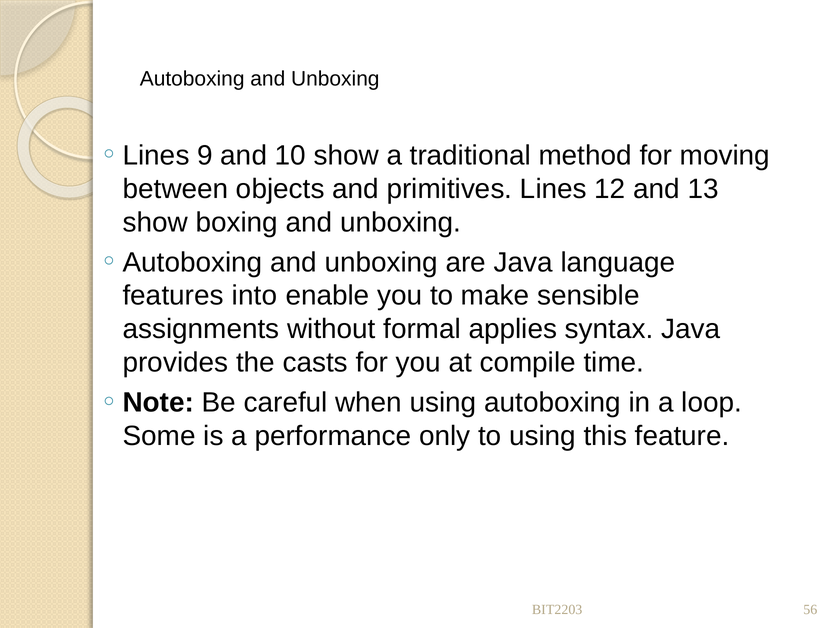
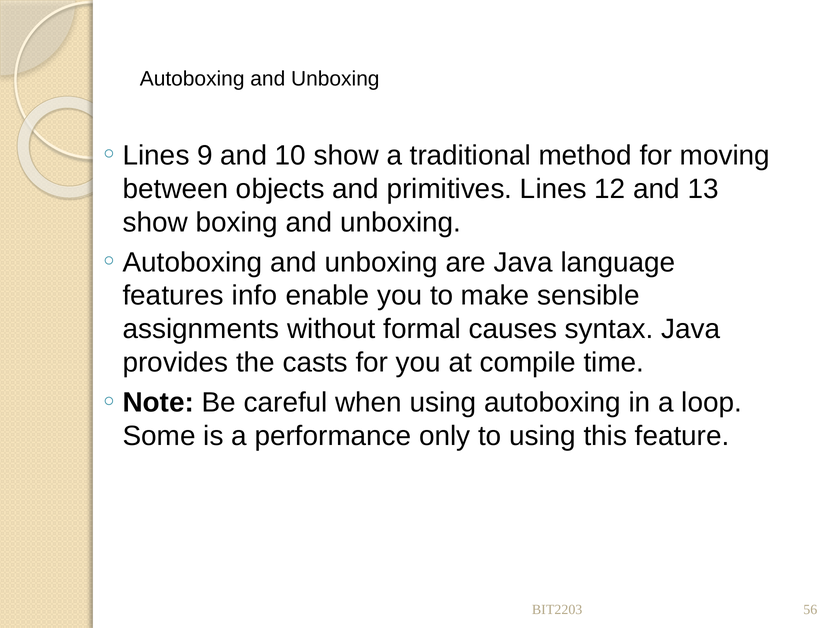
into: into -> info (255, 296)
applies: applies -> causes (513, 330)
